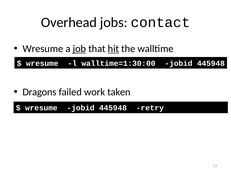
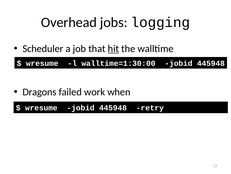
contact: contact -> logging (160, 22)
Wresume: Wresume -> Scheduler (43, 48)
job underline: present -> none (79, 48)
taken: taken -> when (119, 92)
